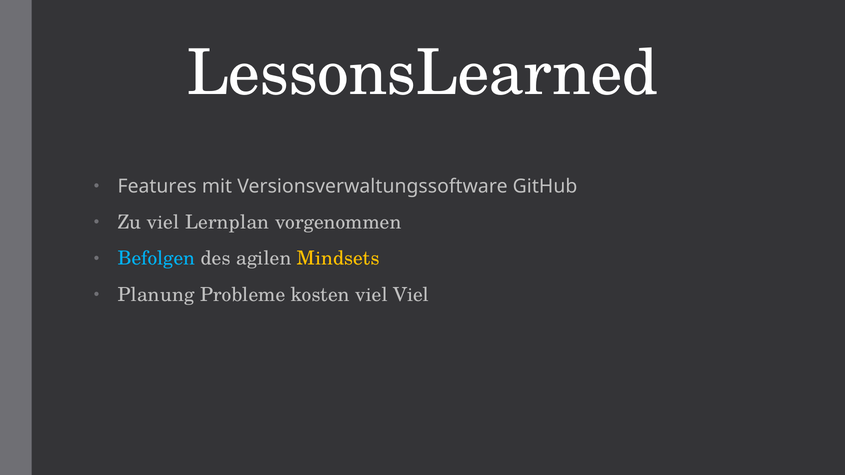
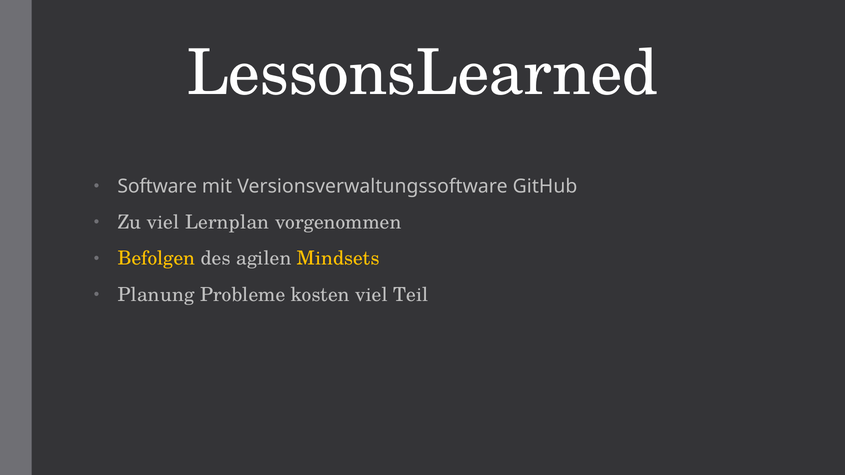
Features: Features -> Software (157, 186)
Befolgen colour: light blue -> yellow (156, 259)
viel Viel: Viel -> Teil (411, 295)
